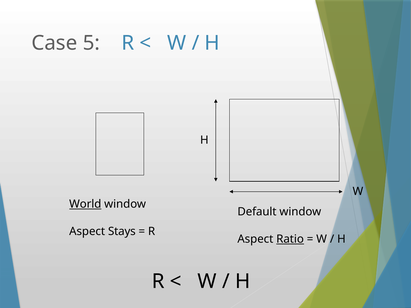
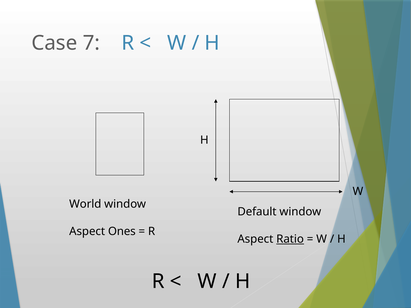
5: 5 -> 7 (91, 43)
World underline: present -> none (85, 204)
Stays: Stays -> Ones (122, 232)
